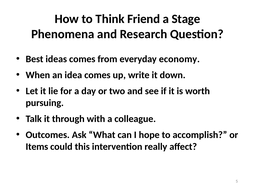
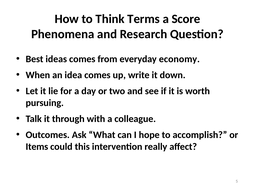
Friend: Friend -> Terms (144, 19)
Stage: Stage -> Score (186, 19)
